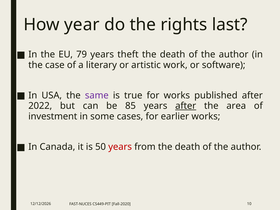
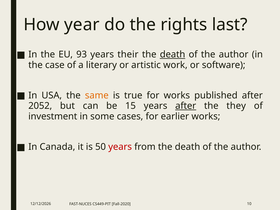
79: 79 -> 93 (82, 54)
theft: theft -> their (128, 54)
death underline: none -> present (173, 54)
same colour: purple -> orange (97, 95)
2022: 2022 -> 2052 (40, 106)
85: 85 -> 15 (130, 106)
area: area -> they (236, 106)
